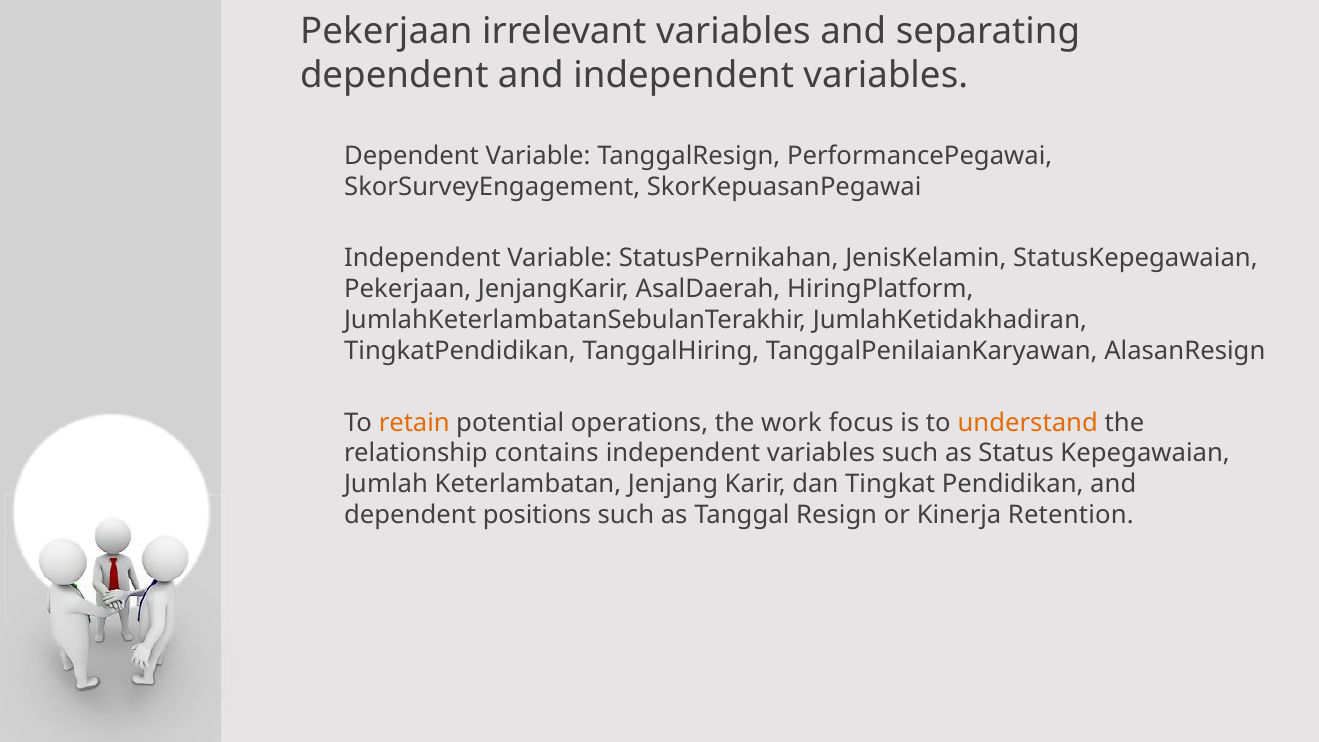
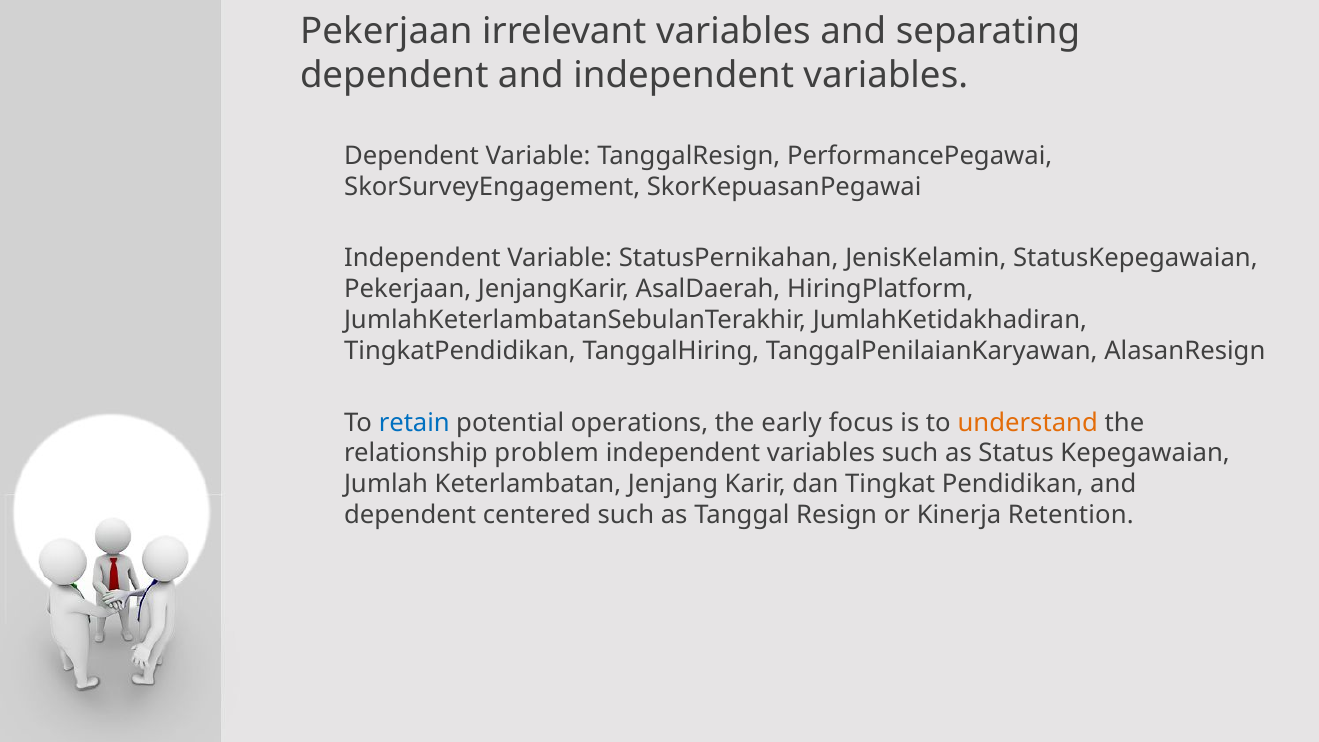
retain colour: orange -> blue (414, 423)
work: work -> early (792, 423)
contains: contains -> problem (547, 453)
positions: positions -> centered (537, 515)
